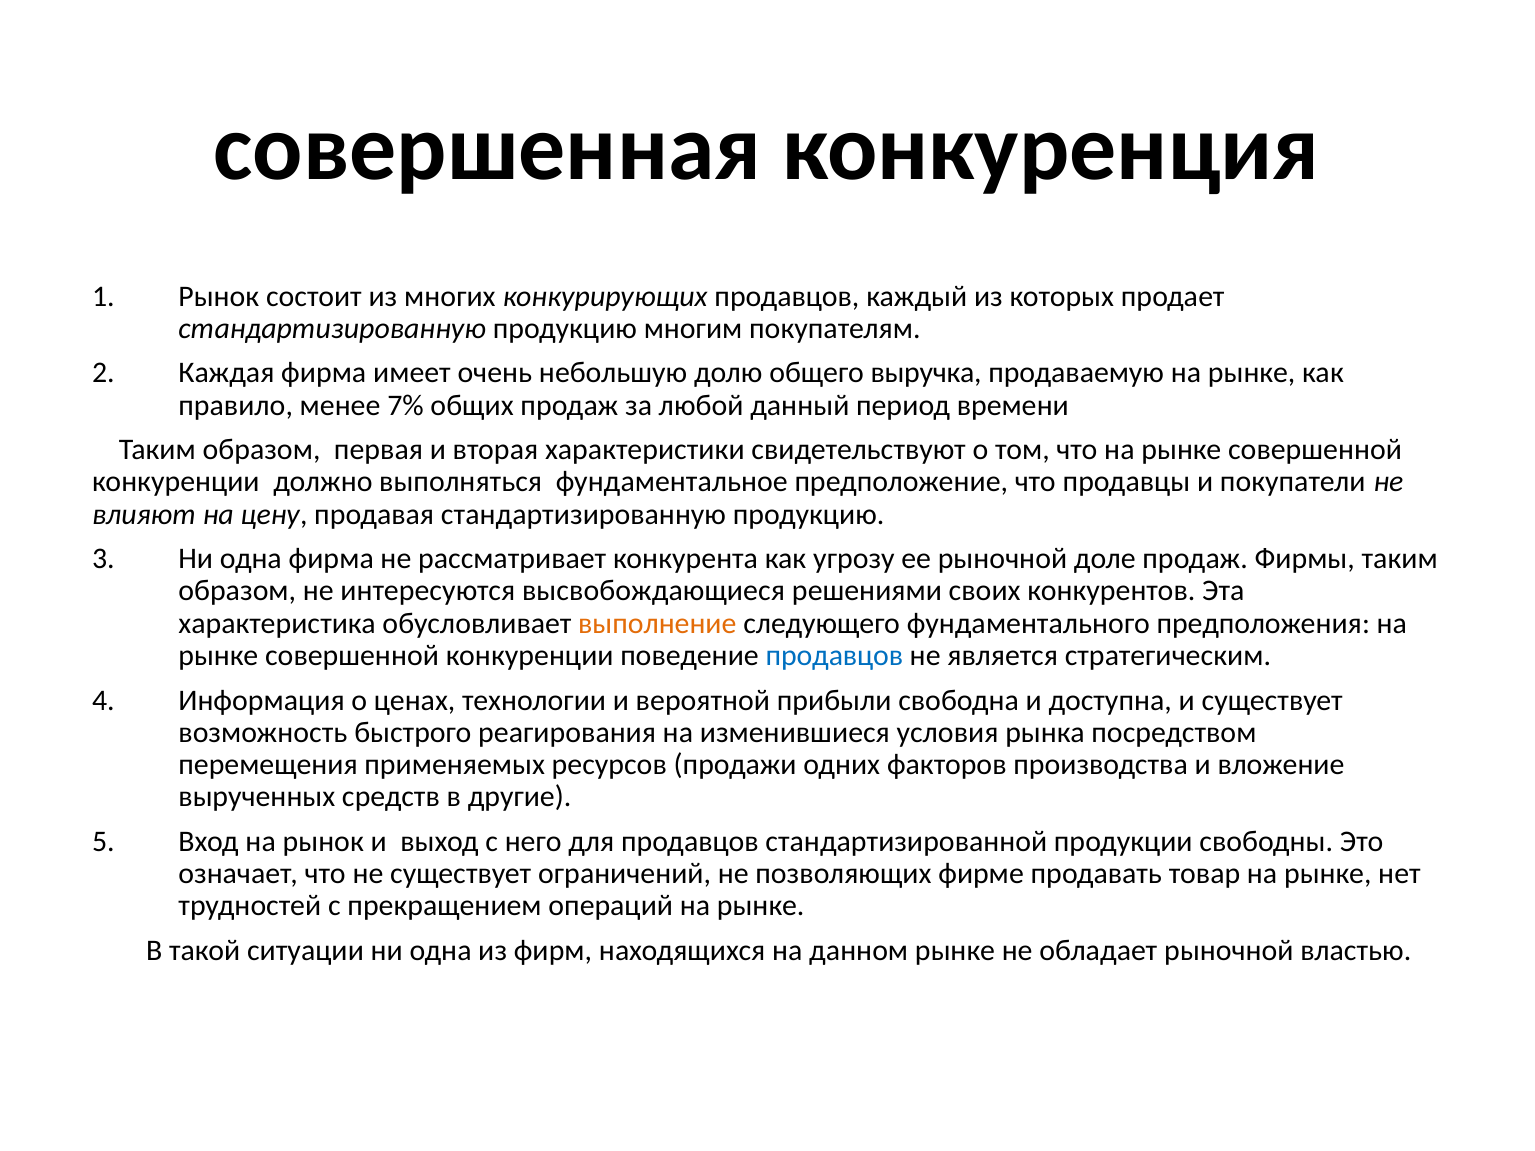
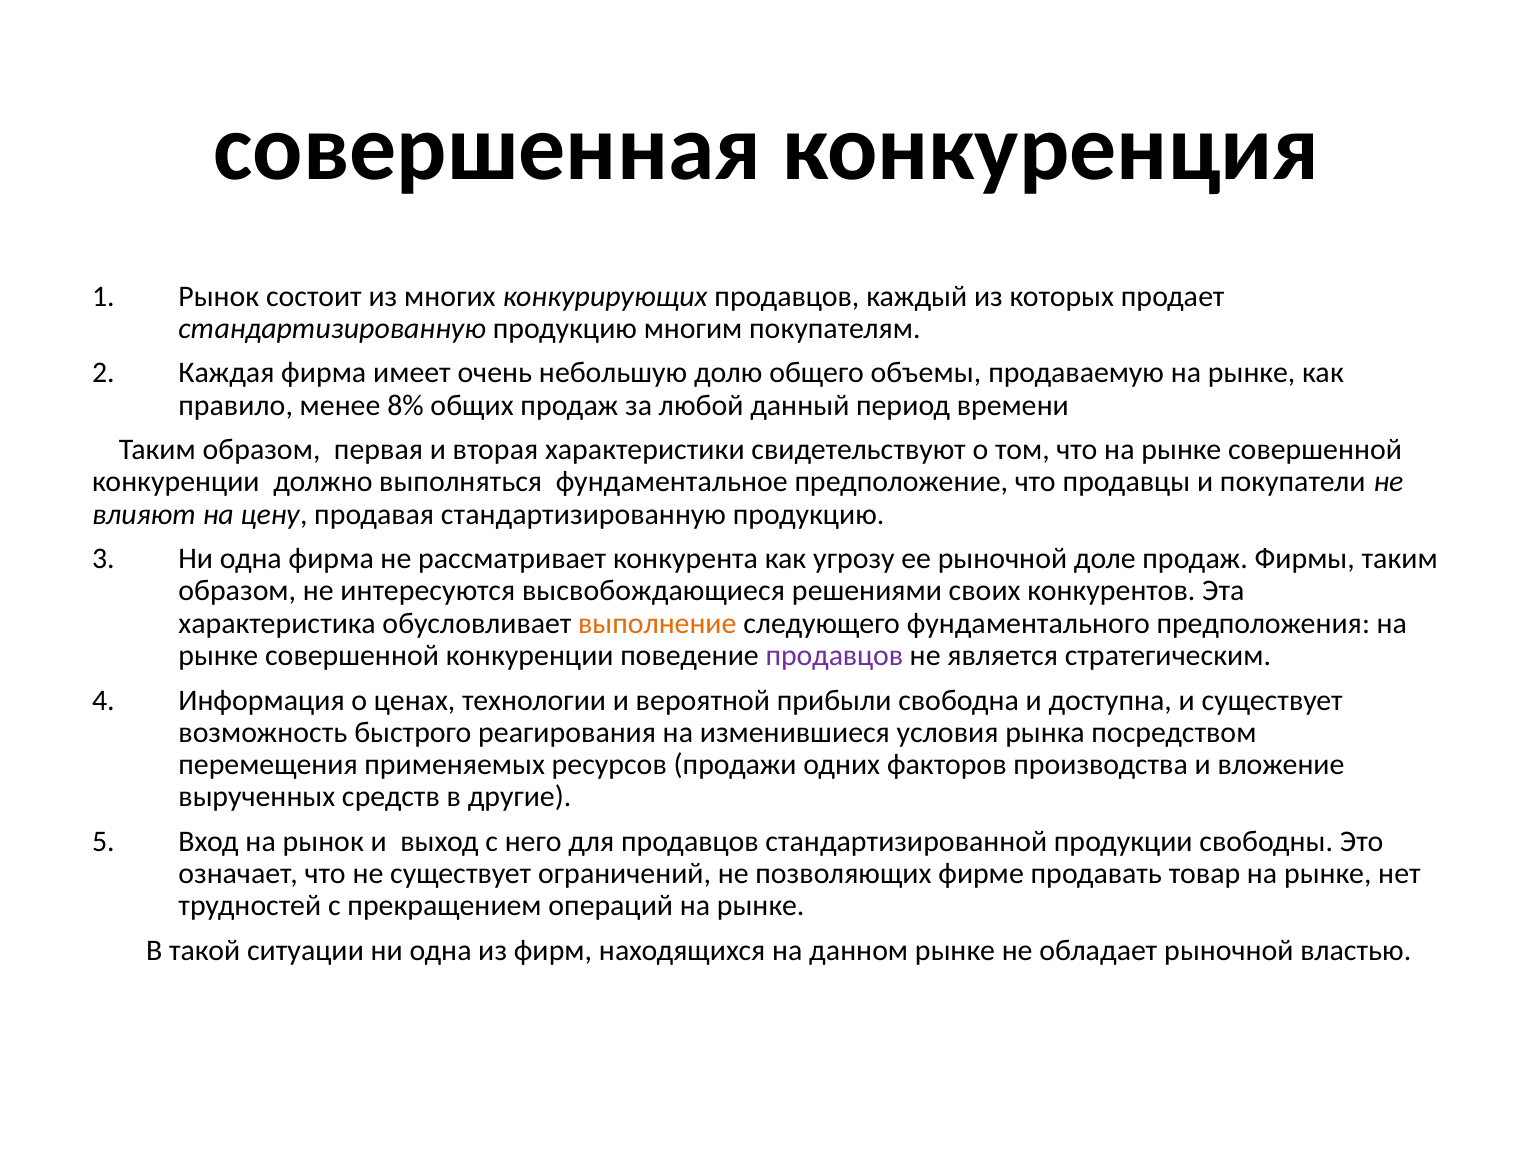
выручка: выручка -> объемы (926, 373)
7%: 7% -> 8% (405, 405)
продавцов colour: blue -> purple (834, 656)
